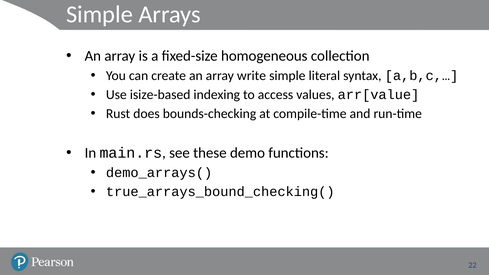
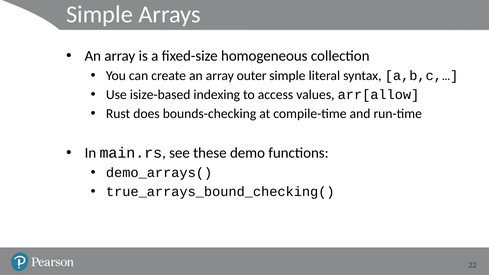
write: write -> outer (252, 76)
arr[value: arr[value -> arr[allow (378, 95)
